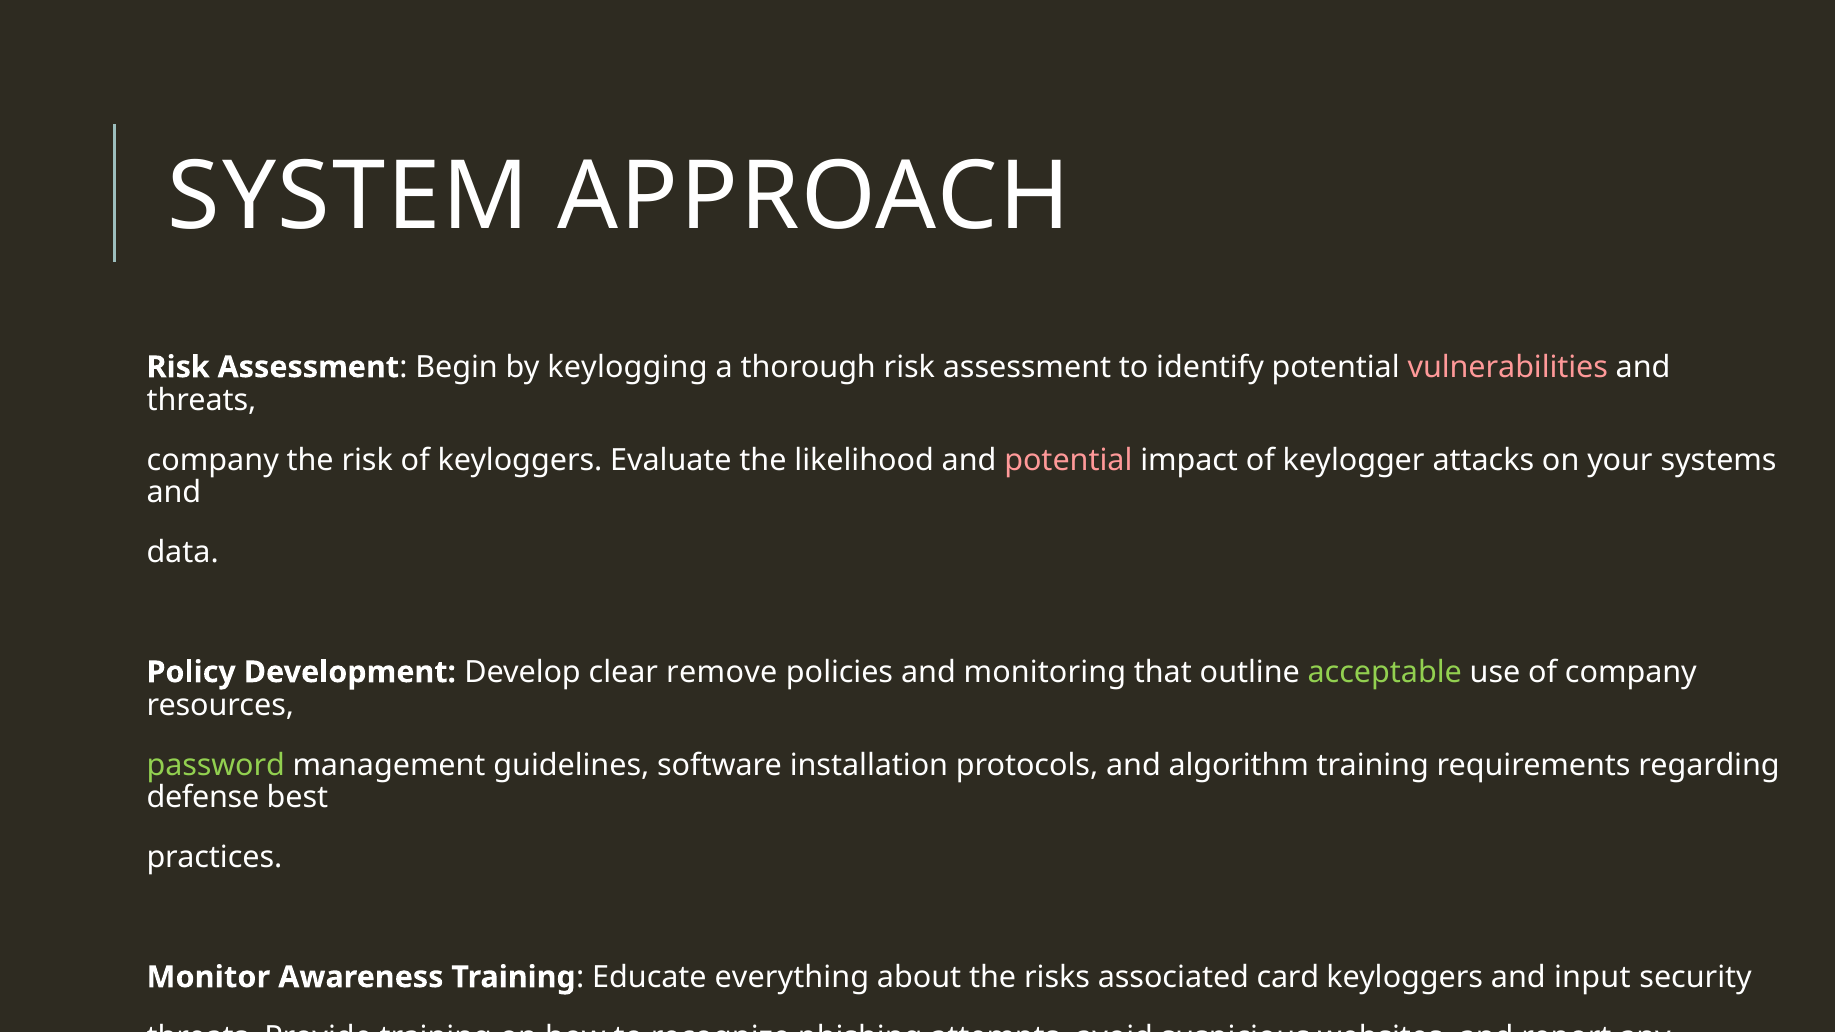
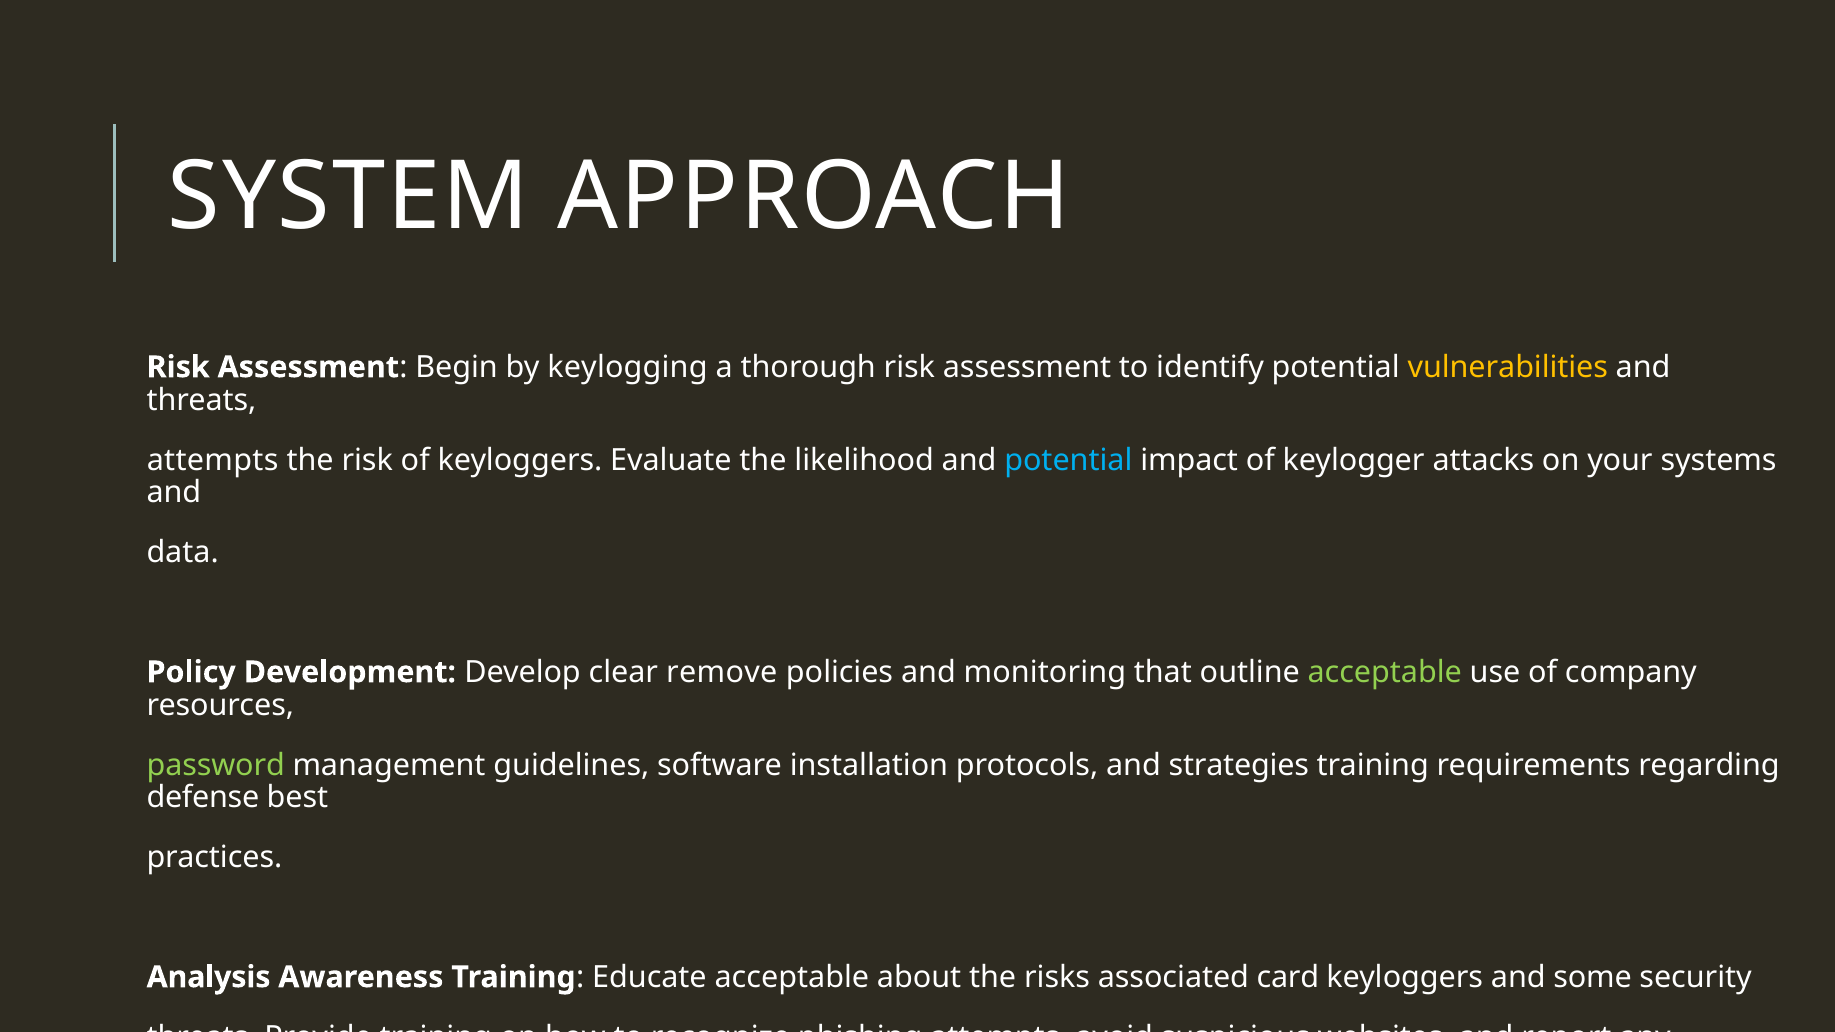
vulnerabilities colour: pink -> yellow (1508, 367)
company: company -> attempts (213, 460)
potential colour: pink -> light blue (1068, 460)
algorithm: algorithm -> strategies (1239, 765)
Monitor: Monitor -> Analysis (209, 977)
Educate everything: everything -> acceptable (792, 977)
input: input -> some (1593, 977)
